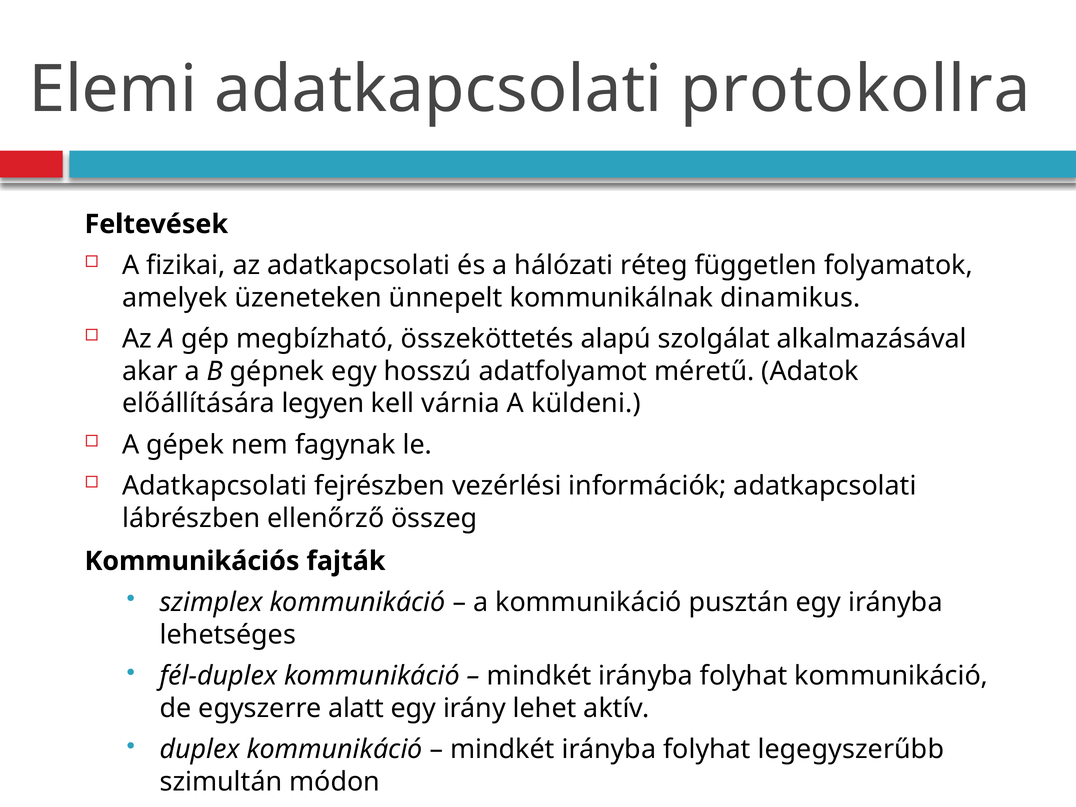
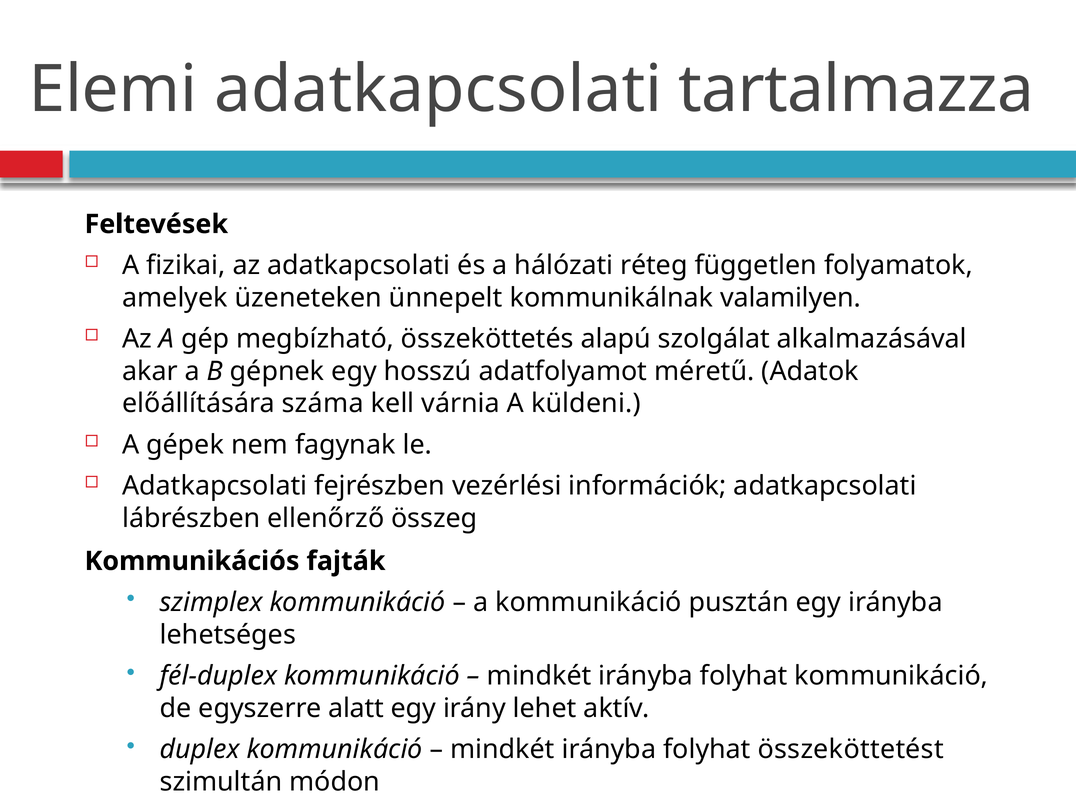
protokollra: protokollra -> tartalmazza (856, 90)
dinamikus: dinamikus -> valamilyen (791, 298)
legyen: legyen -> száma (323, 404)
legegyszerűbb: legegyszerűbb -> összeköttetést (851, 749)
